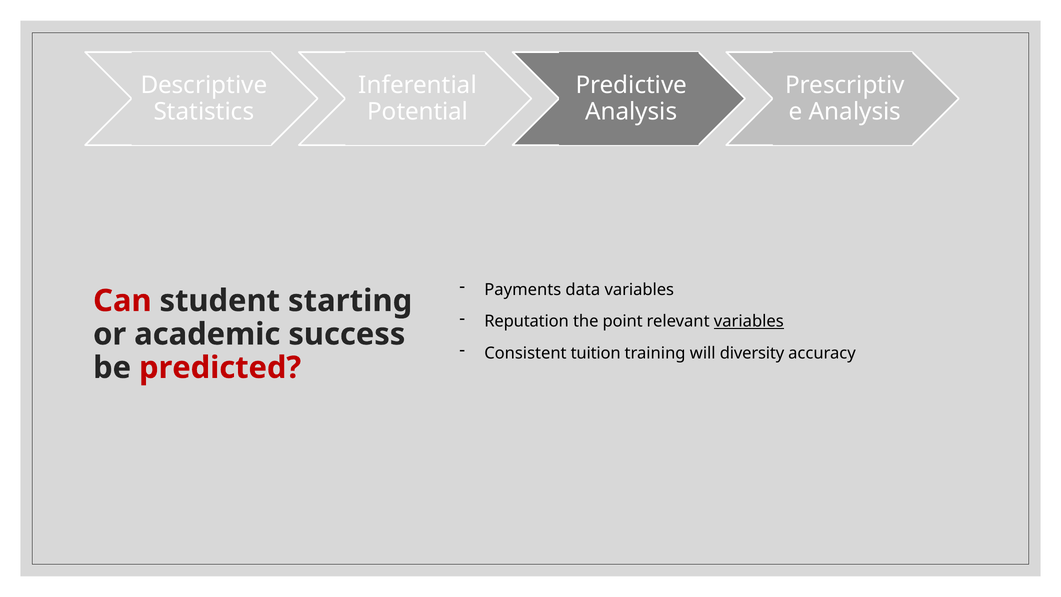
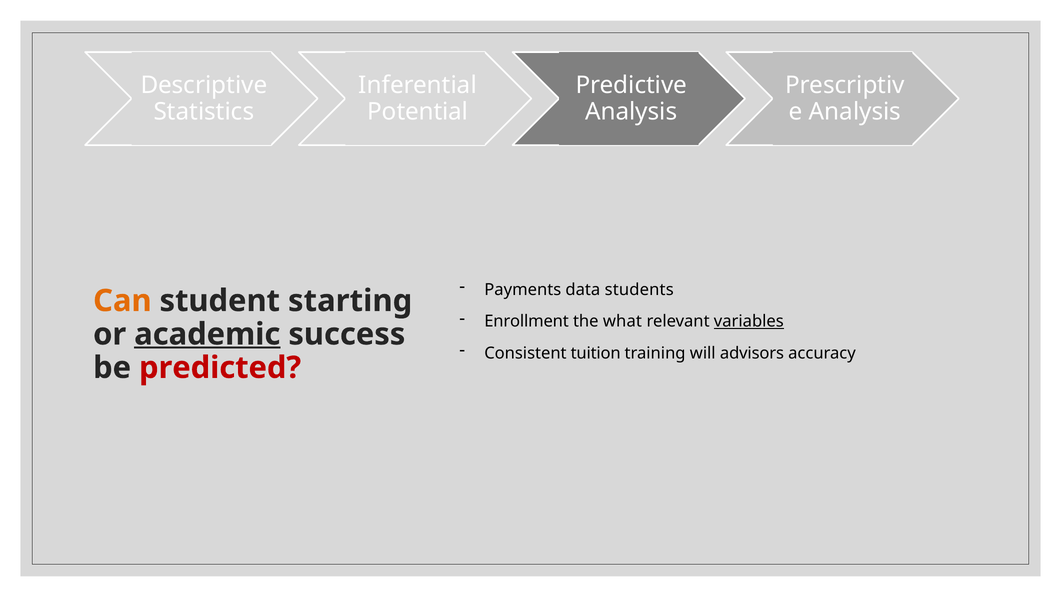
data variables: variables -> students (639, 290)
Can colour: red -> orange (122, 301)
Reputation: Reputation -> Enrollment (527, 321)
point: point -> what (622, 321)
academic underline: none -> present (207, 334)
diversity: diversity -> advisors (752, 353)
